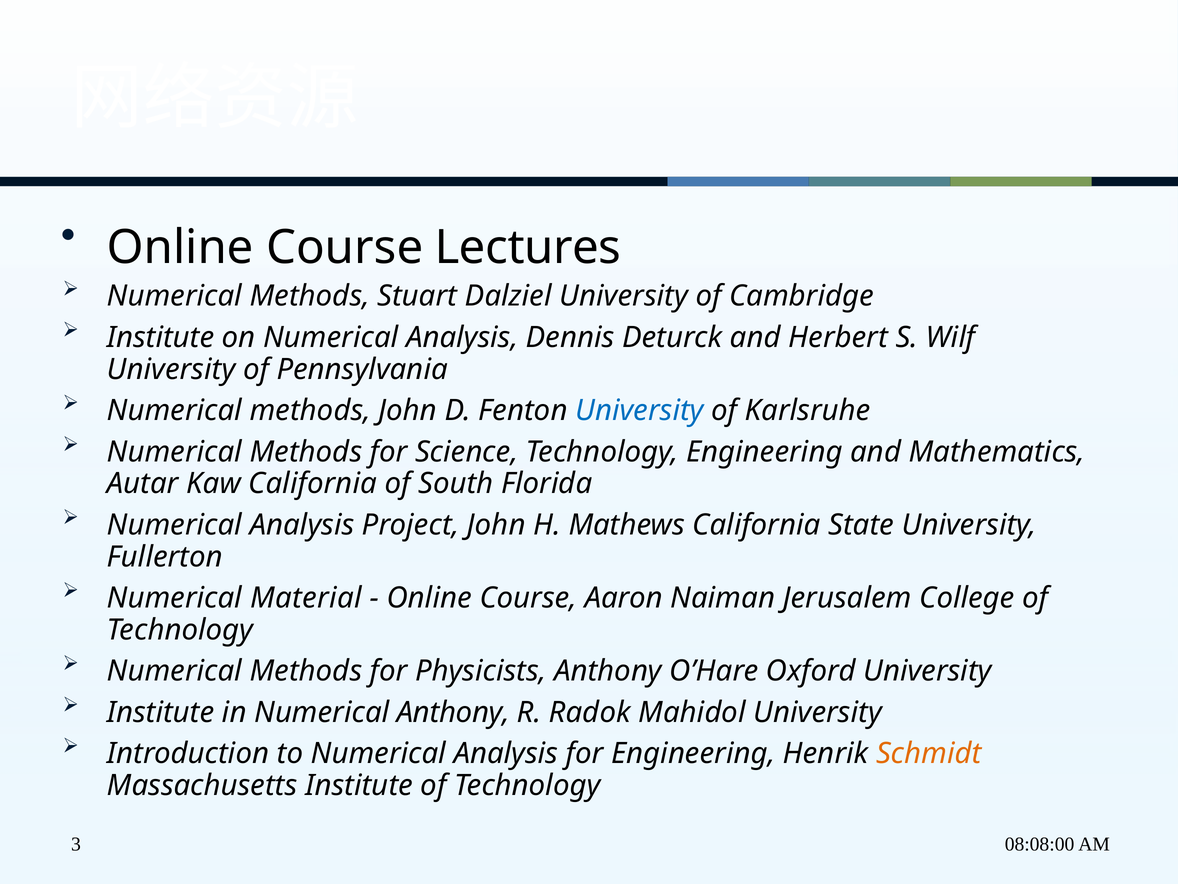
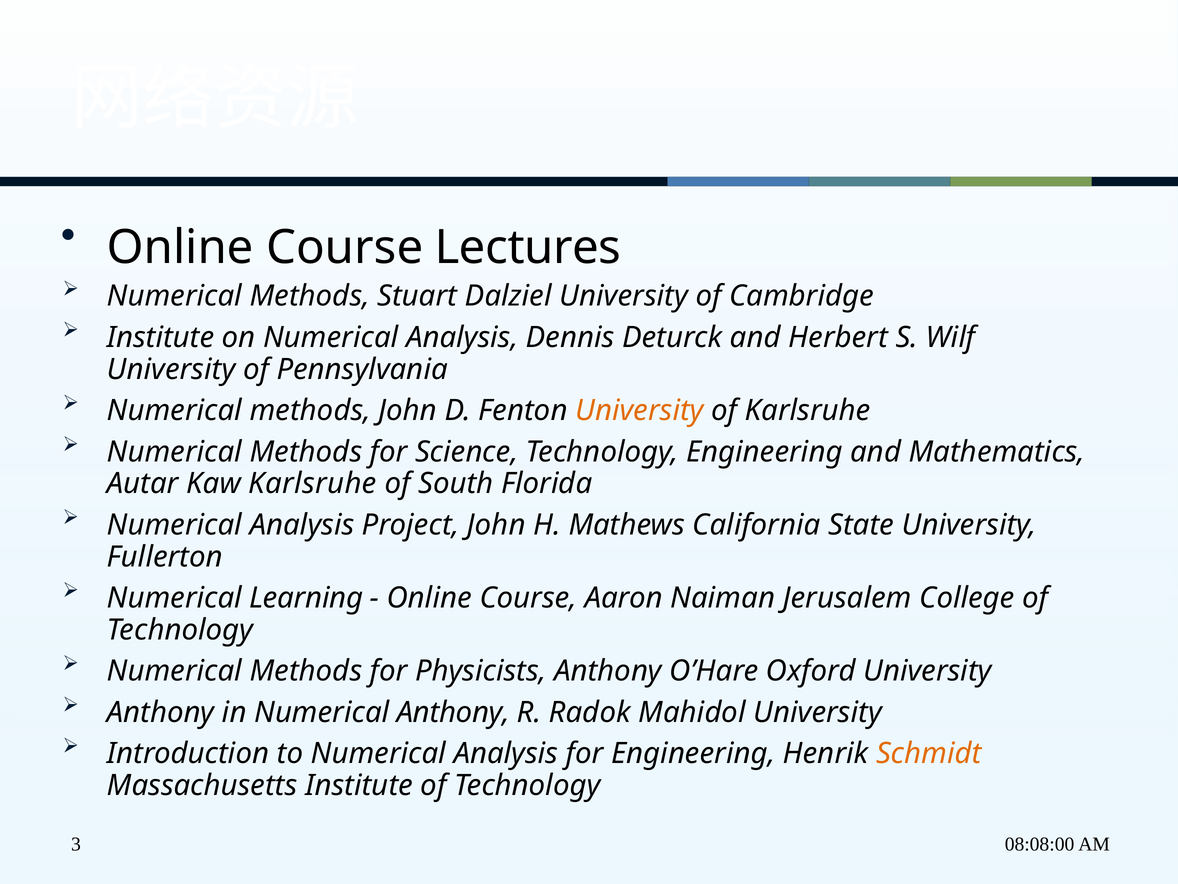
University colour: blue -> orange (639, 410)
Kaw California: California -> Karlsruhe (313, 483)
Material: Material -> Learning (306, 598)
Institute: Institute -> Anthony (161, 712)
